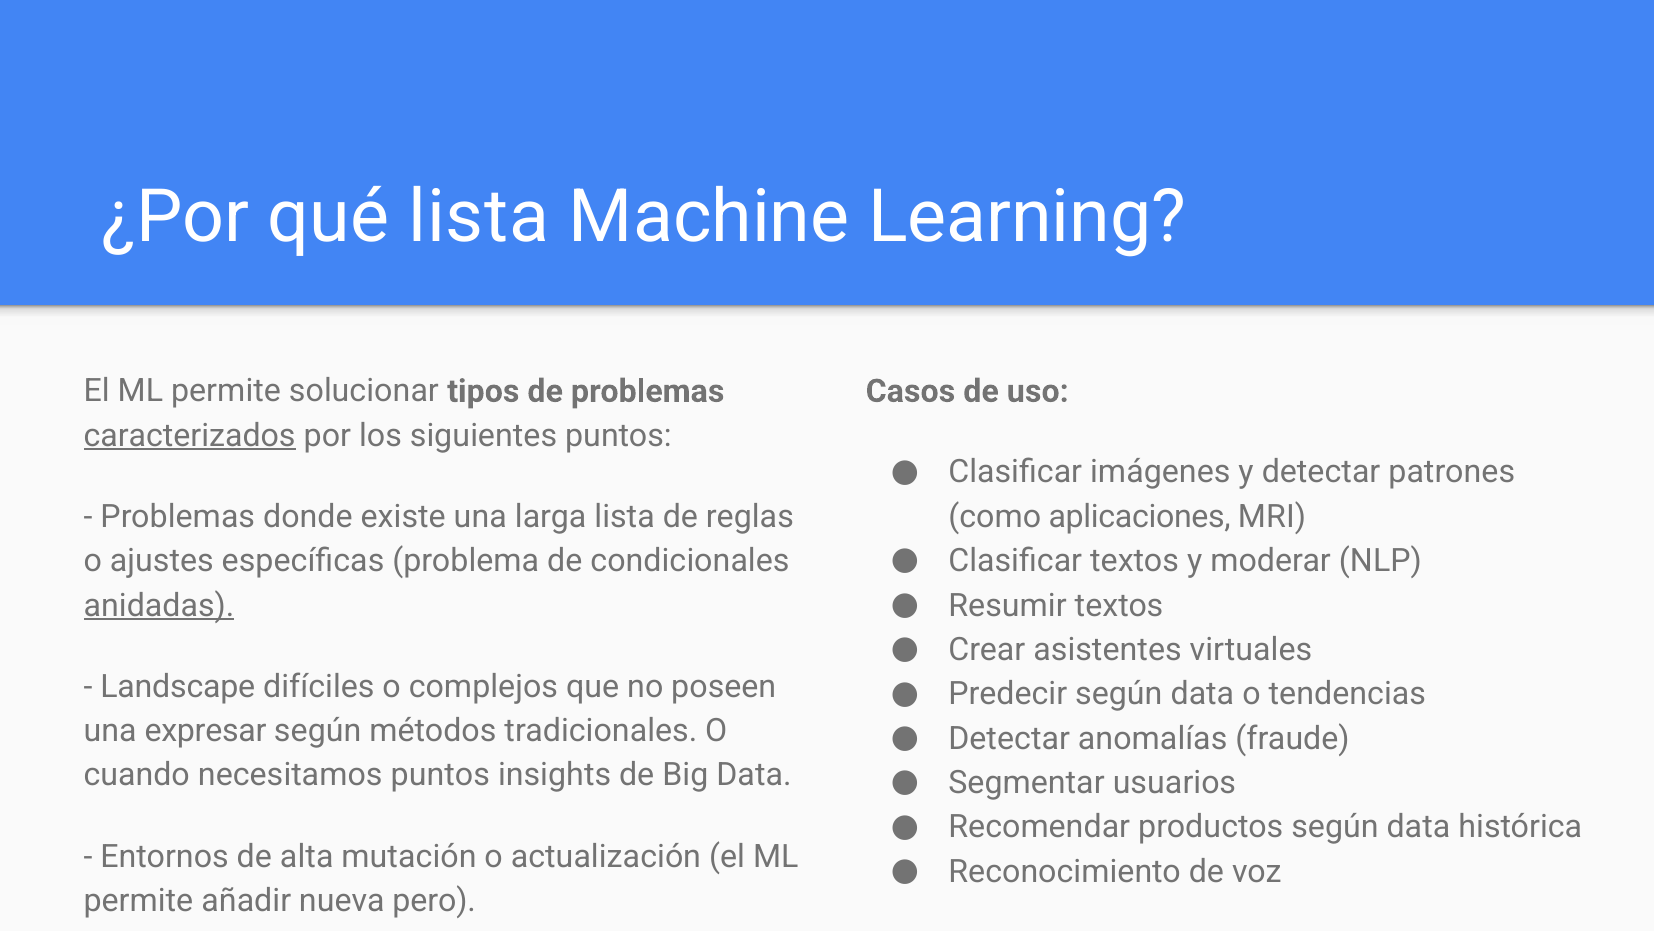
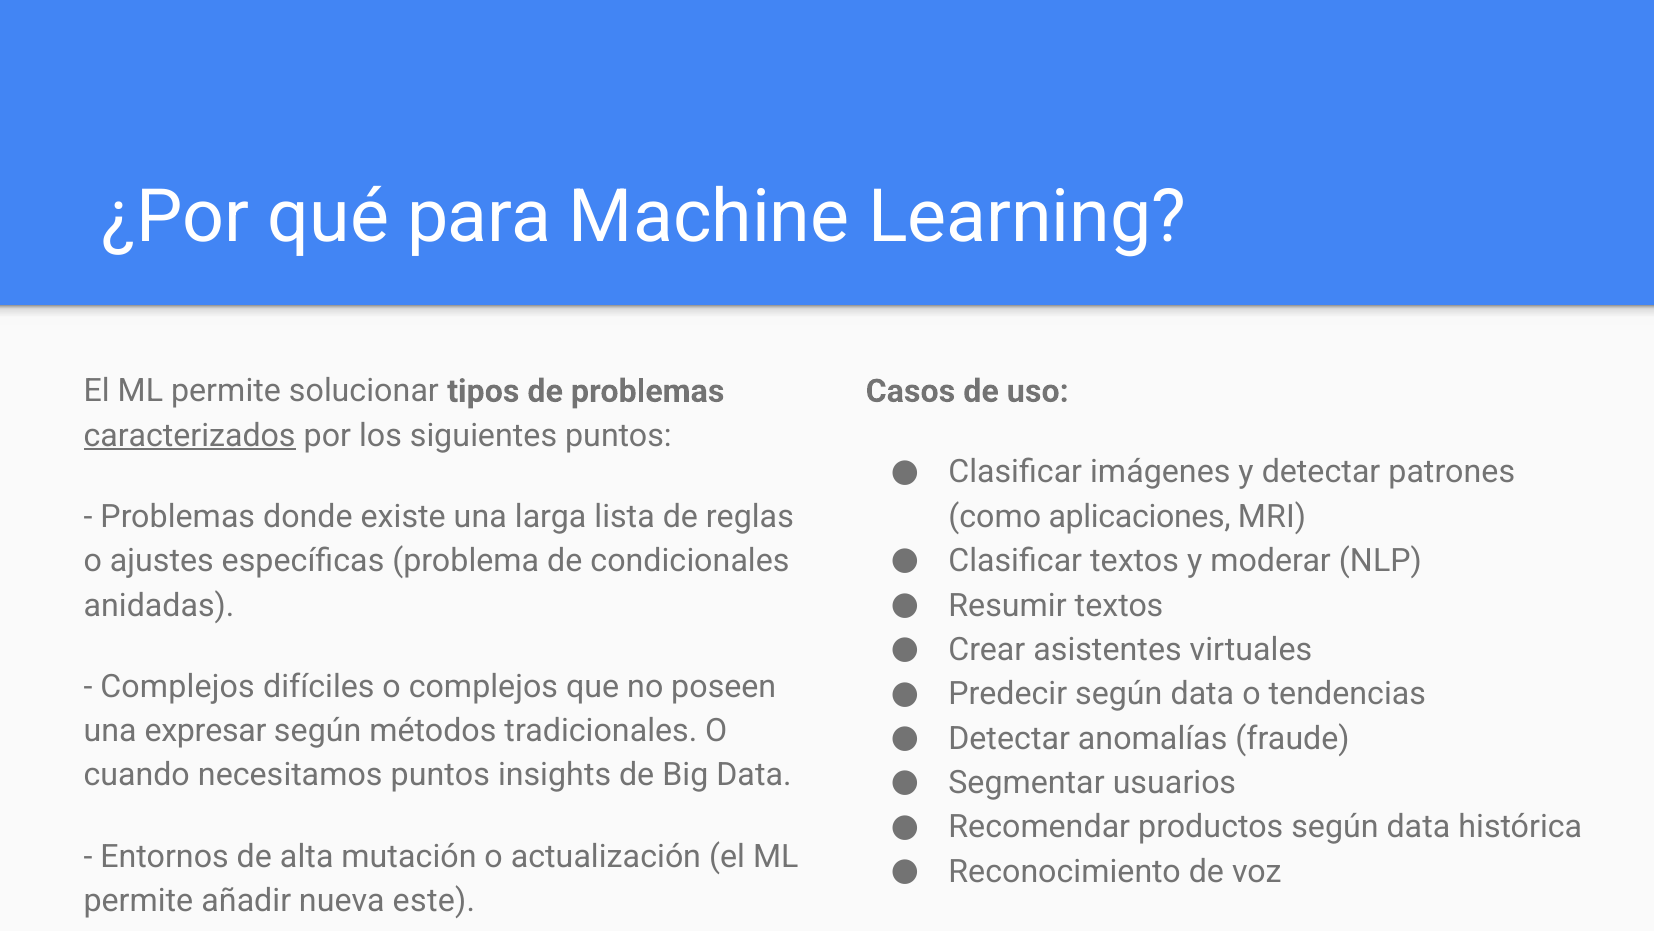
qué lista: lista -> para (479, 217)
anidadas underline: present -> none (159, 605)
Landscape: Landscape -> Complejos (178, 686)
pero: pero -> este (434, 900)
